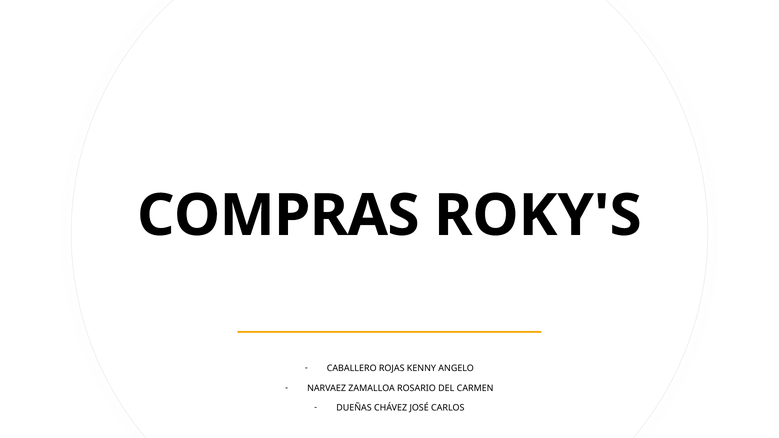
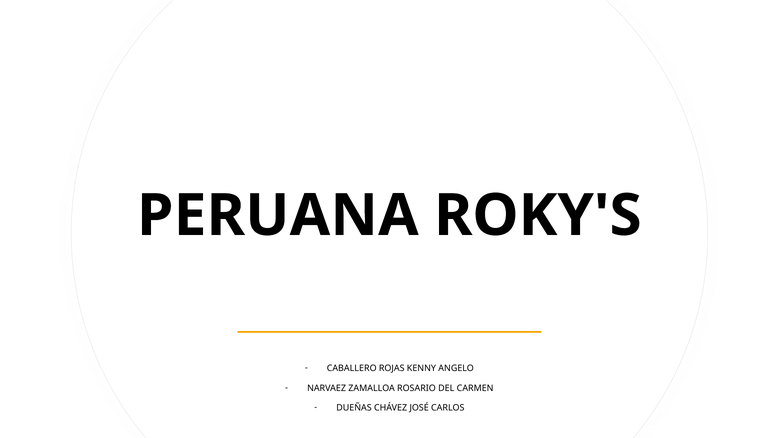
COMPRAS: COMPRAS -> PERUANA (278, 216)
